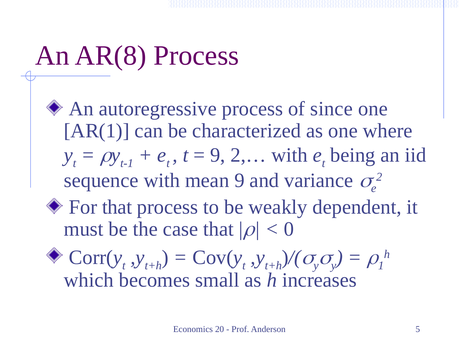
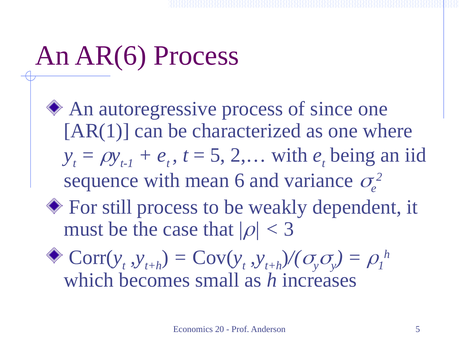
AR(8: AR(8 -> AR(6 (111, 56)
9: 9 -> 5 (218, 155)
mean 9: 9 -> 6 (239, 180)
For that: that -> still (117, 207)
0: 0 -> 3 (289, 229)
